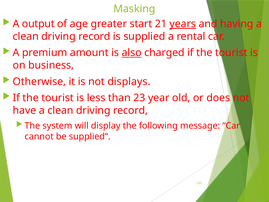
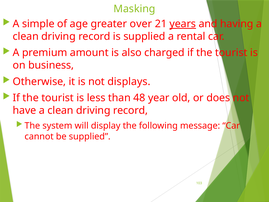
output: output -> simple (38, 24)
start: start -> over (141, 24)
also underline: present -> none (132, 53)
23: 23 -> 48 (139, 98)
